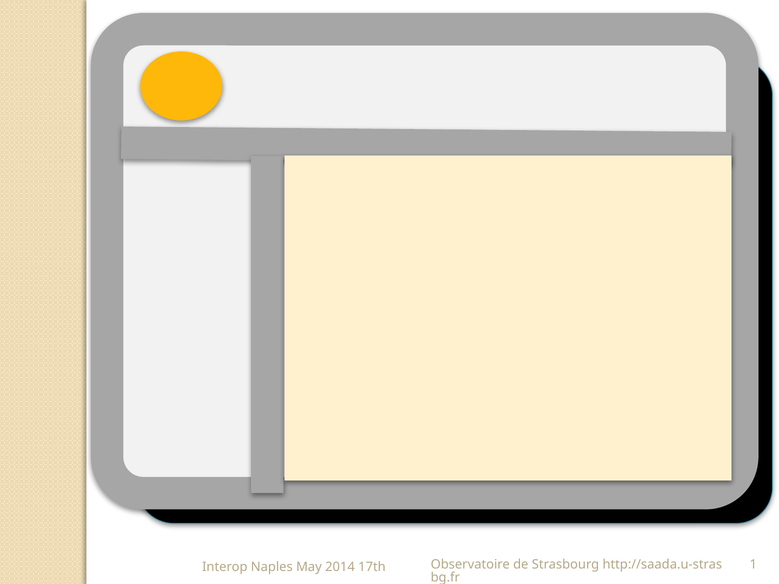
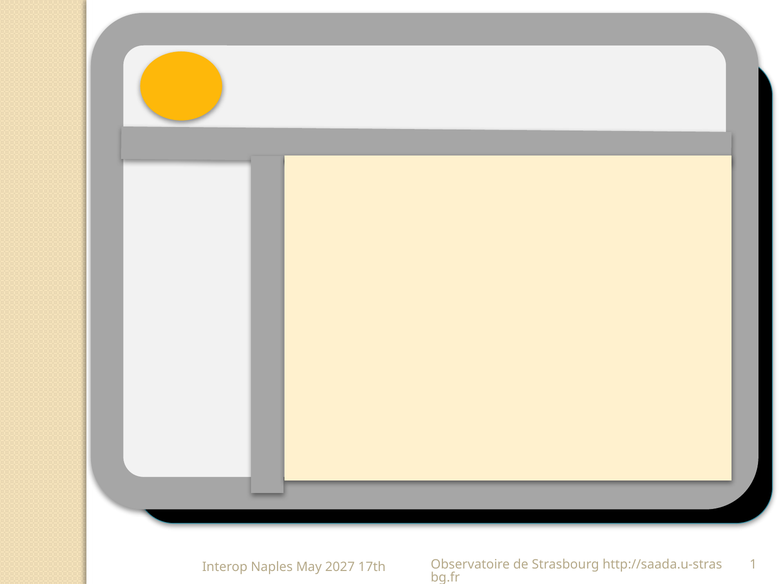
2014: 2014 -> 2027 (340, 567)
